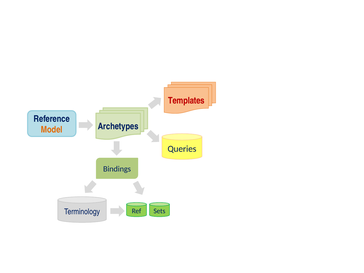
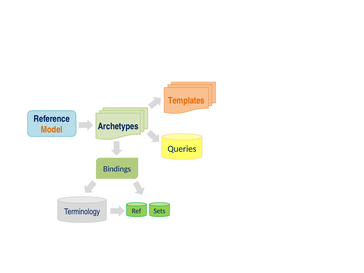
Templates colour: red -> orange (186, 101)
